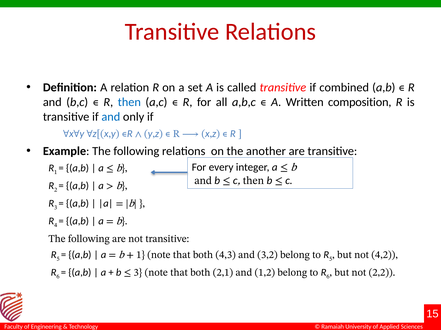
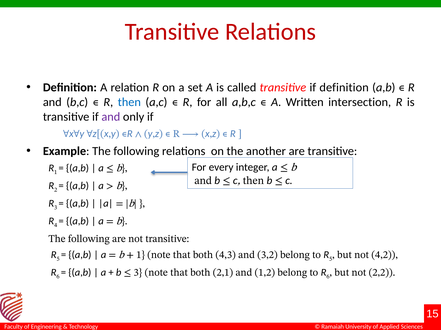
if combined: combined -> definition (344, 88)
composition: composition -> intersection (360, 102)
and colour: blue -> purple (111, 117)
